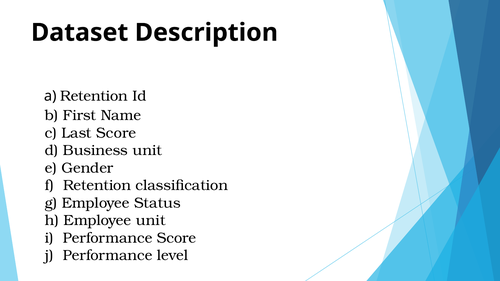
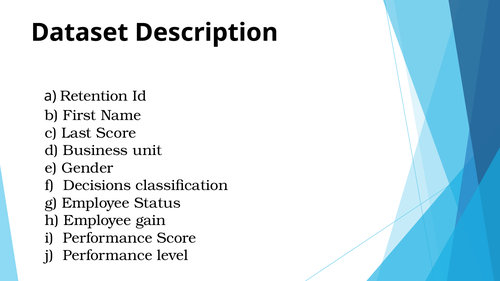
f Retention: Retention -> Decisions (97, 186)
Employee unit: unit -> gain (151, 221)
